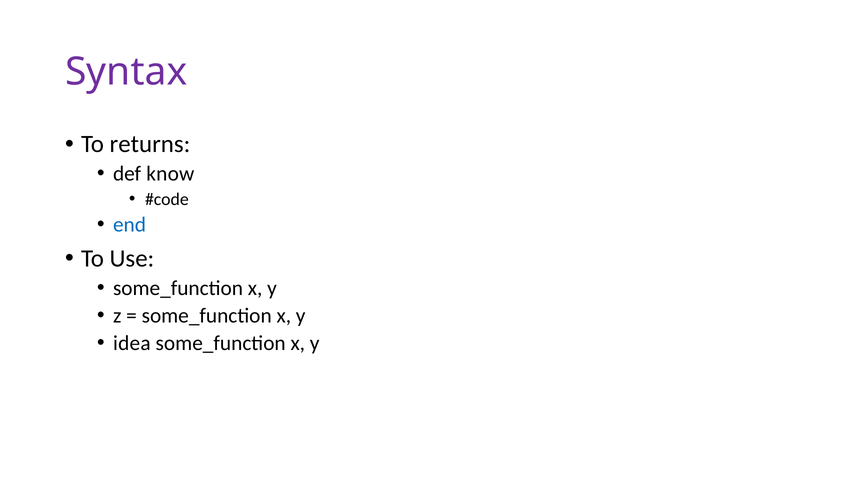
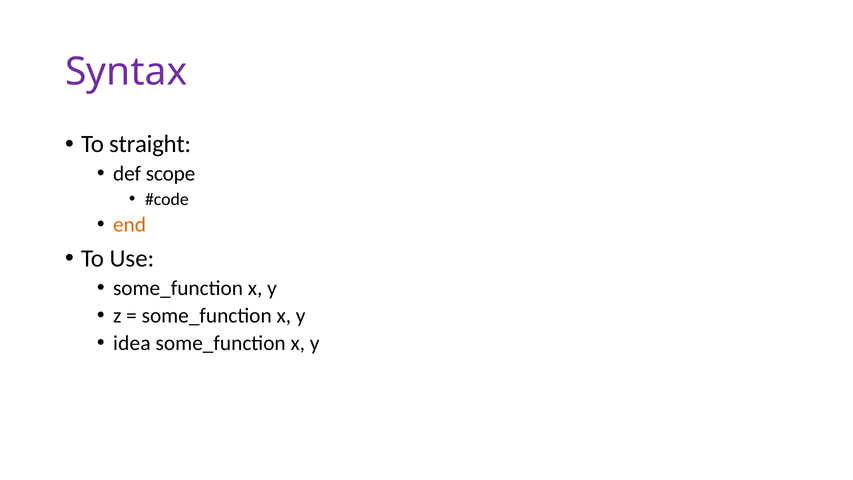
returns: returns -> straight (150, 144)
know: know -> scope (171, 174)
end colour: blue -> orange (130, 225)
